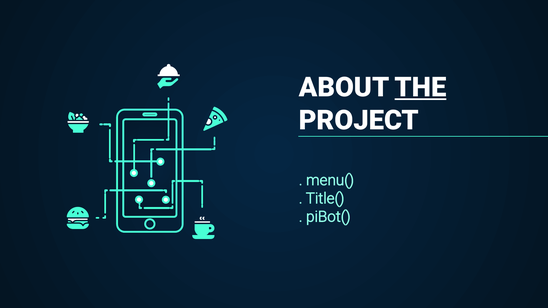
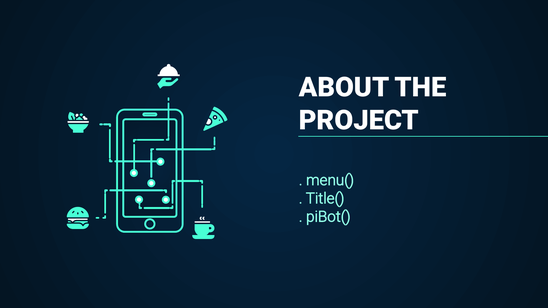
THE underline: present -> none (421, 88)
